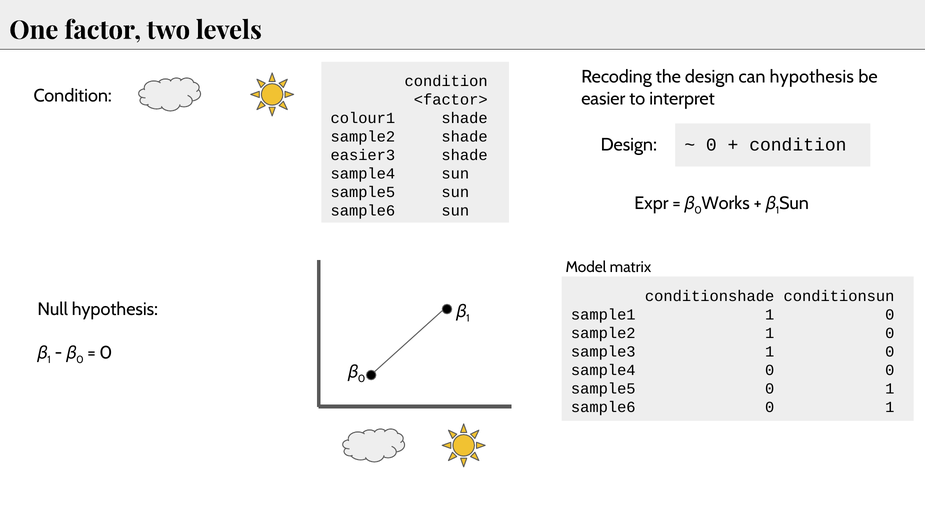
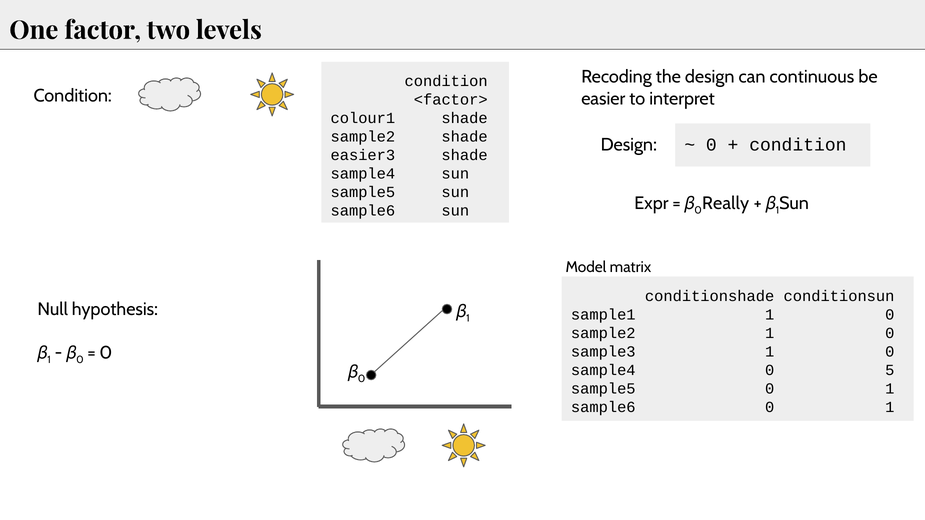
can hypothesis: hypothesis -> continuous (812, 77)
Works: Works -> Really (726, 204)
0 0: 0 -> 5 (890, 370)
